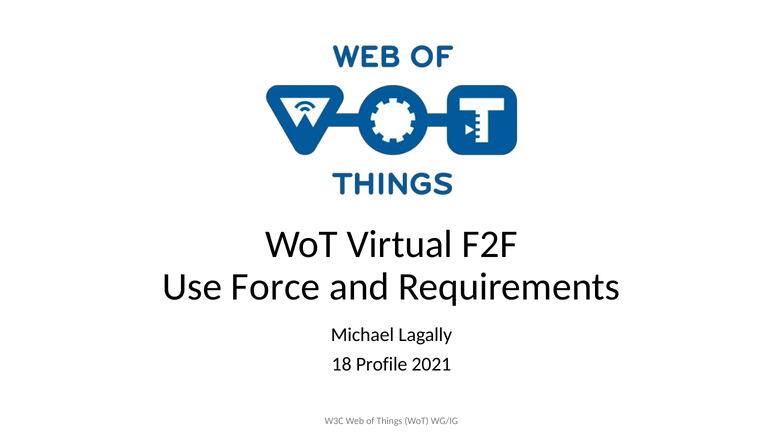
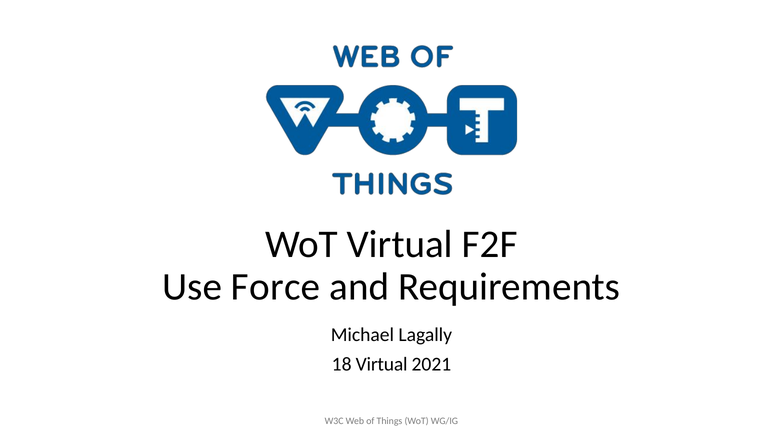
18 Profile: Profile -> Virtual (382, 364)
